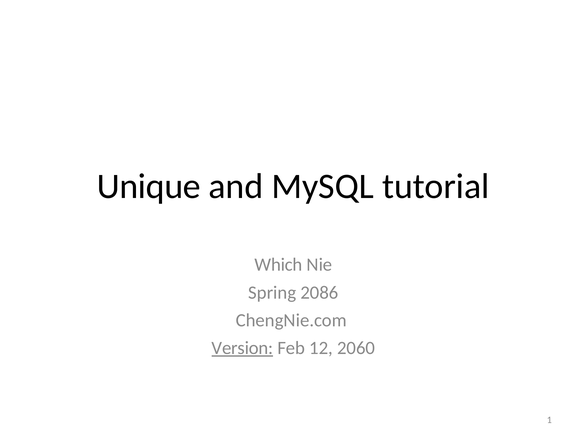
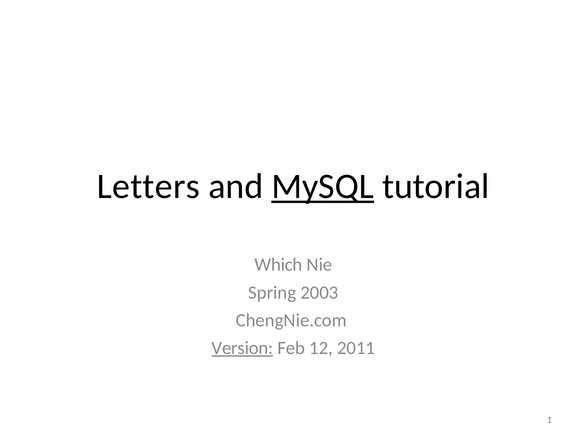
Unique: Unique -> Letters (148, 186)
MySQL underline: none -> present (323, 186)
2086: 2086 -> 2003 (319, 293)
2060: 2060 -> 2011 (356, 348)
